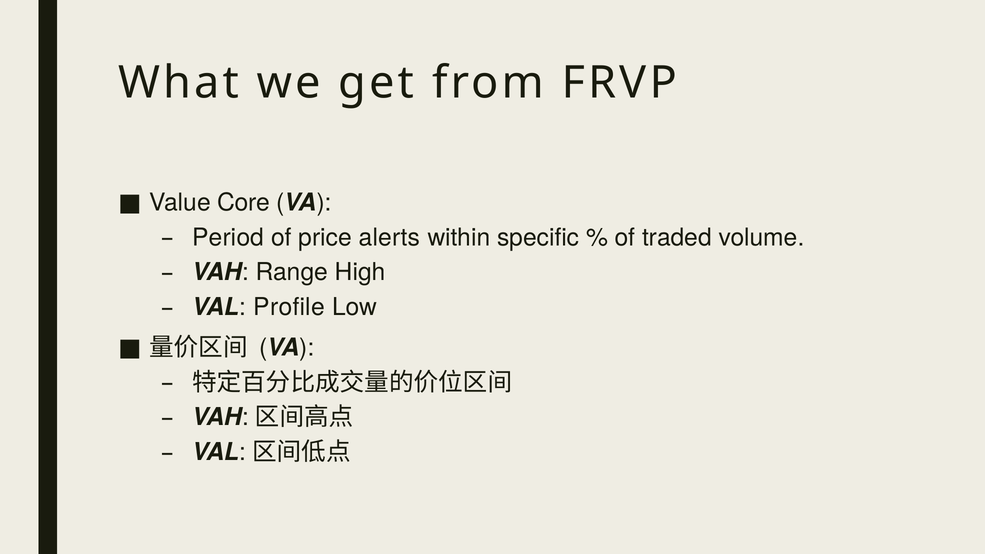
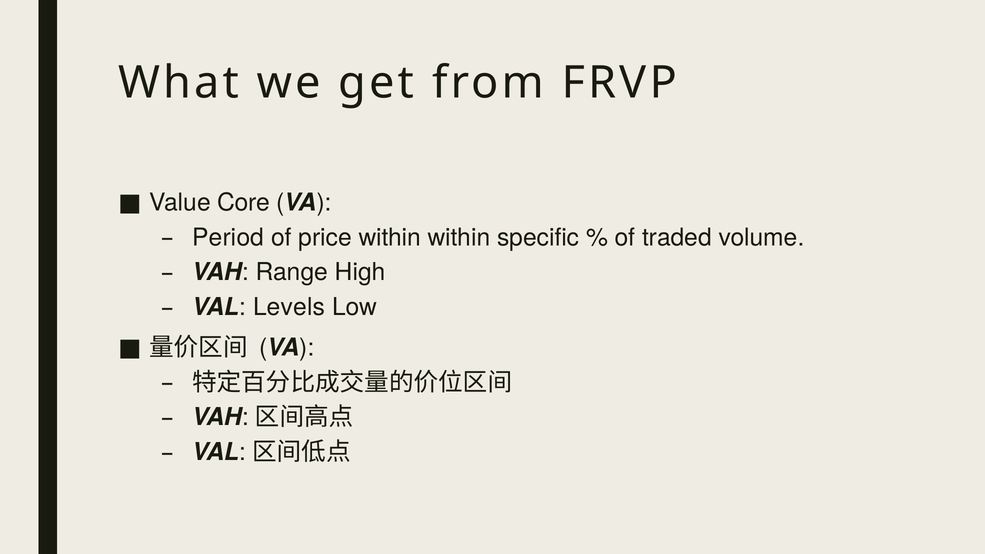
price alerts: alerts -> within (390, 237)
Profile: Profile -> Levels (289, 307)
